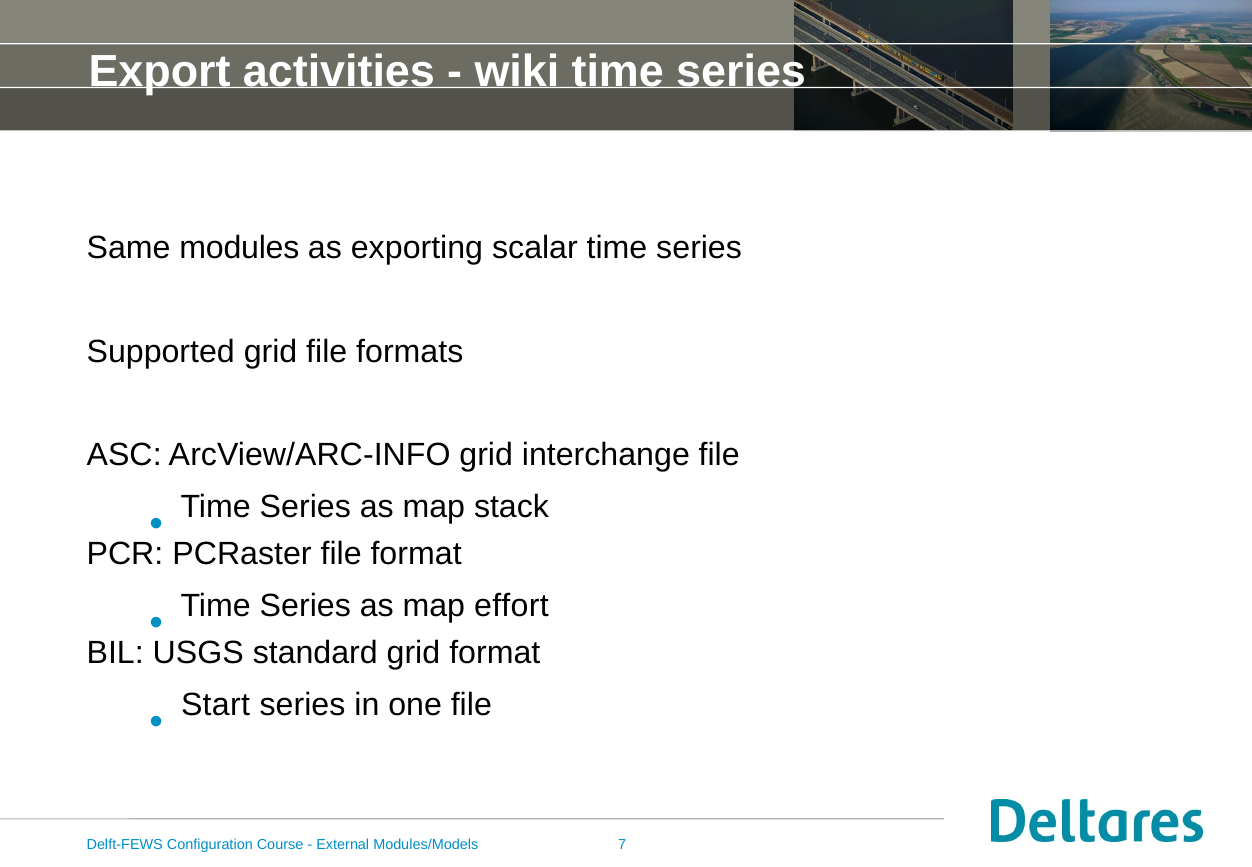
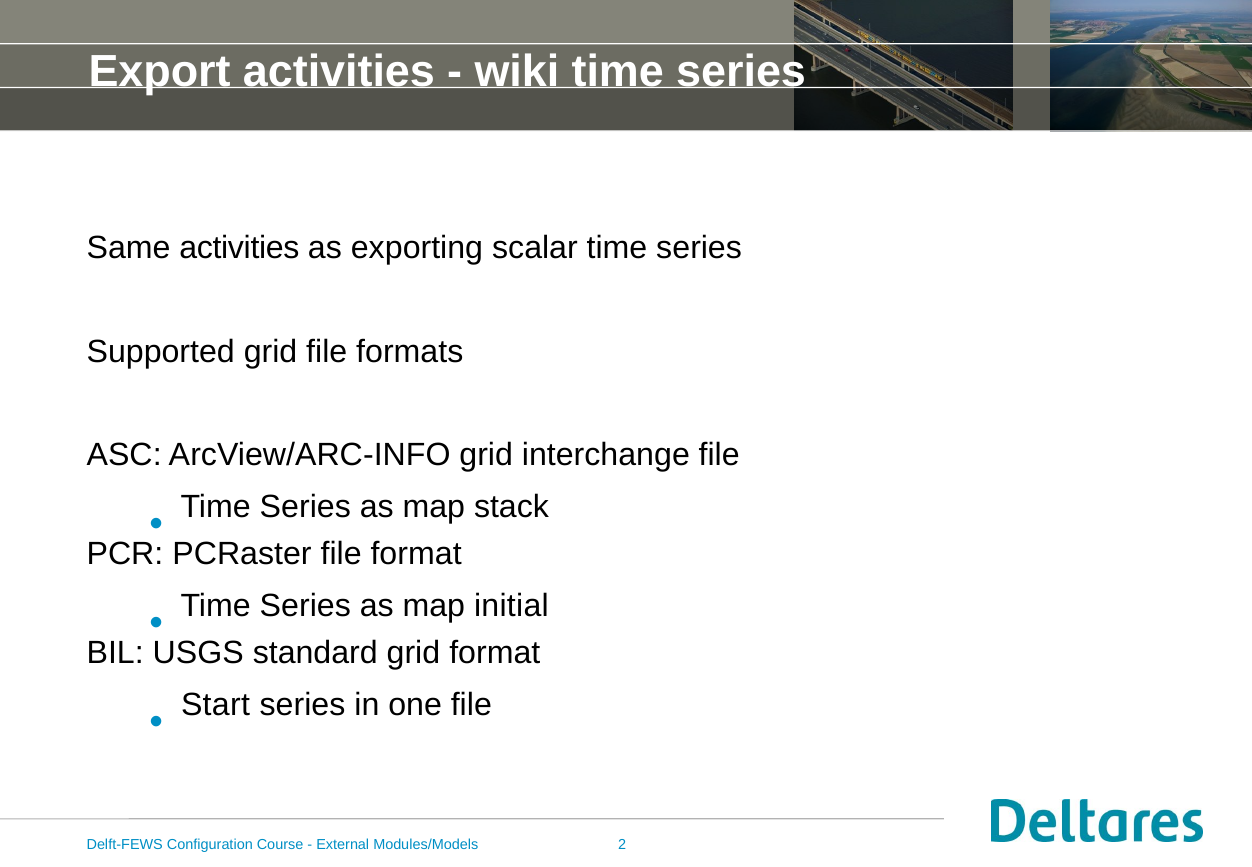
Same modules: modules -> activities (239, 248)
effort: effort -> initial (511, 605)
7: 7 -> 2 (622, 844)
